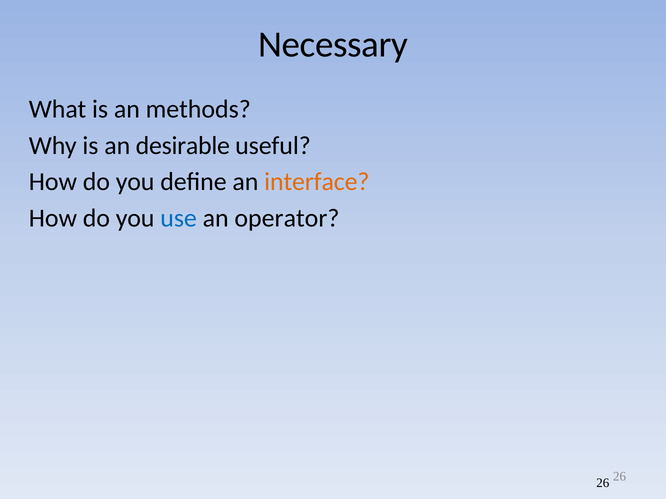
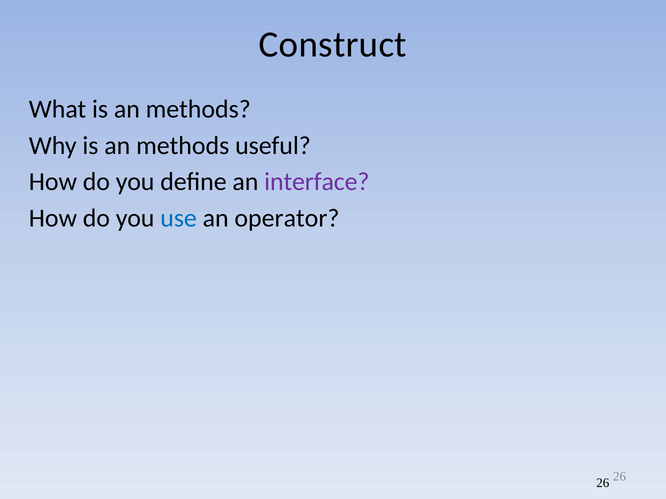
Necessary: Necessary -> Construct (333, 45)
Why is an desirable: desirable -> methods (183, 146)
interface colour: orange -> purple (317, 182)
